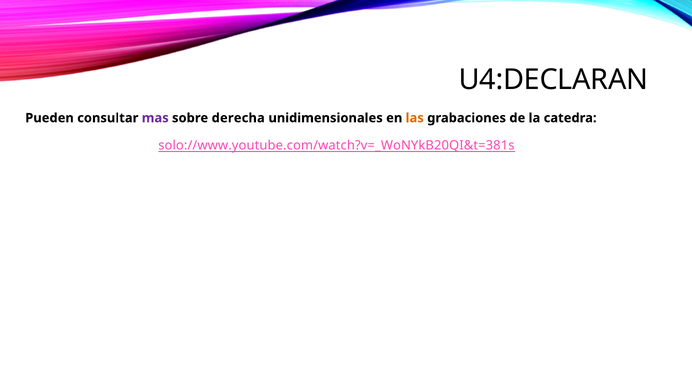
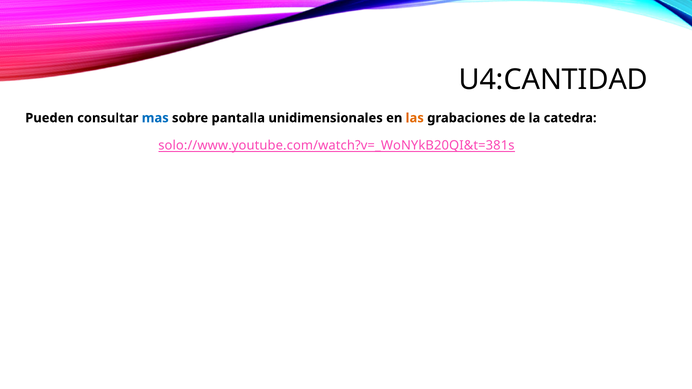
U4:DECLARAN: U4:DECLARAN -> U4:CANTIDAD (553, 80)
mas colour: purple -> blue (155, 118)
derecha: derecha -> pantalla (238, 118)
